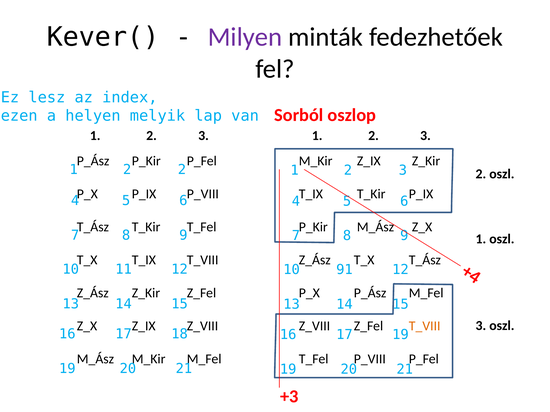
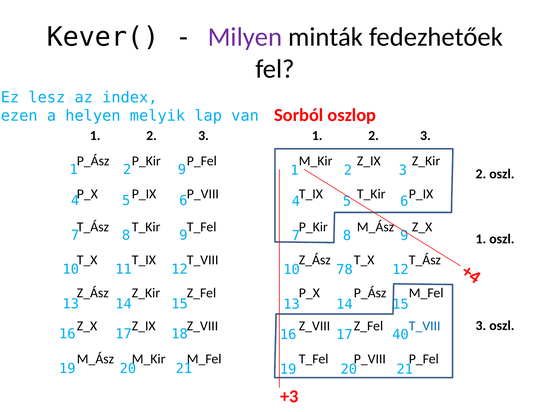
2 2: 2 -> 9 (182, 170)
91: 91 -> 78 (344, 270)
T_VIII colour: orange -> blue (425, 326)
17 19: 19 -> 40 (400, 335)
